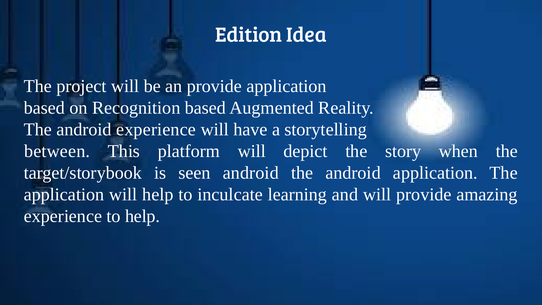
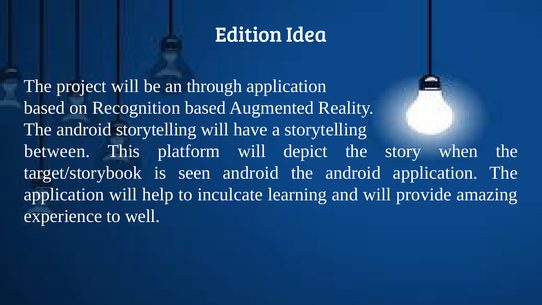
an provide: provide -> through (214, 86)
android experience: experience -> storytelling (156, 129)
to help: help -> well (142, 216)
